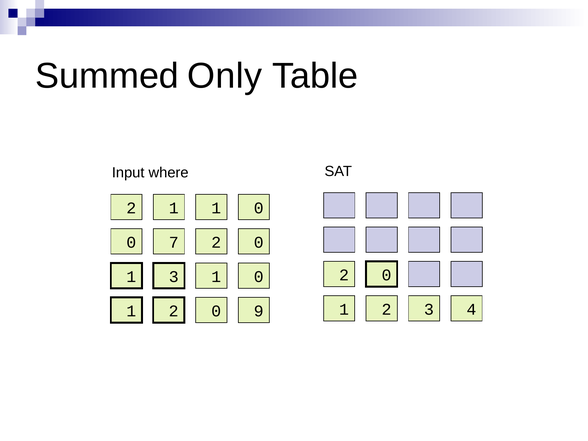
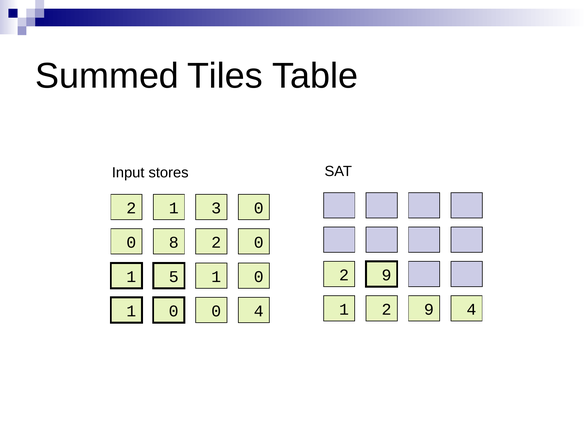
Only: Only -> Tiles (225, 76)
where: where -> stores (169, 173)
1 1: 1 -> 3 (216, 208)
7: 7 -> 8 (174, 243)
0: 0 -> 9 (387, 275)
1 3: 3 -> 5 (174, 277)
1 2 3: 3 -> 9 (429, 309)
2: 2 -> 0 (174, 311)
0 9: 9 -> 4 (259, 311)
